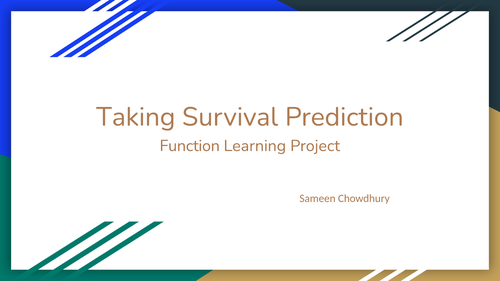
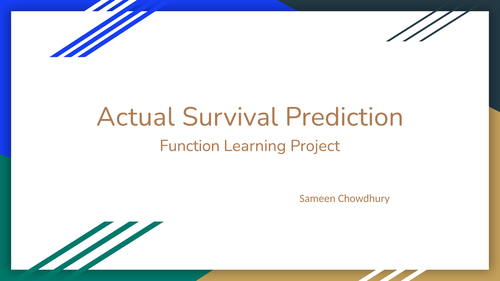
Taking: Taking -> Actual (136, 117)
